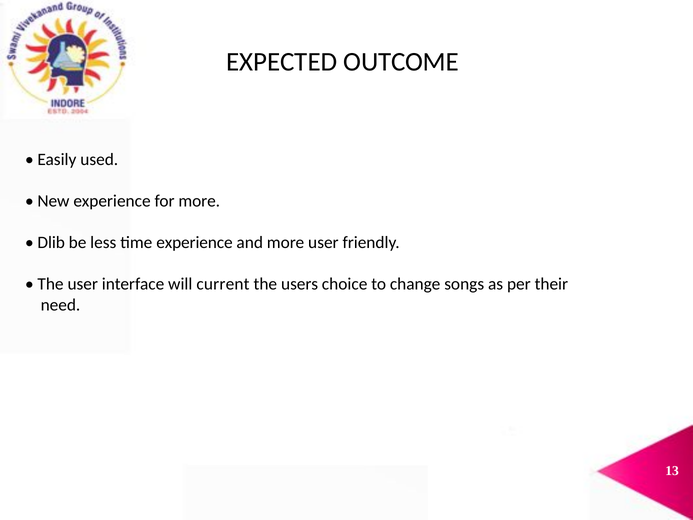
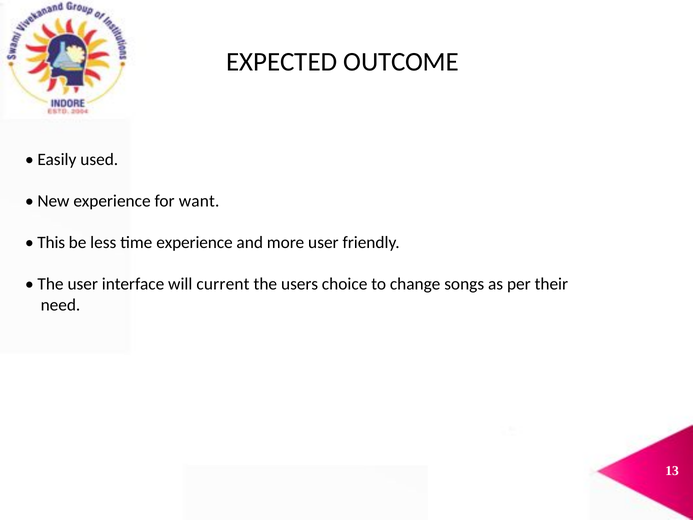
for more: more -> want (199, 201)
Dlib: Dlib -> This (51, 243)
